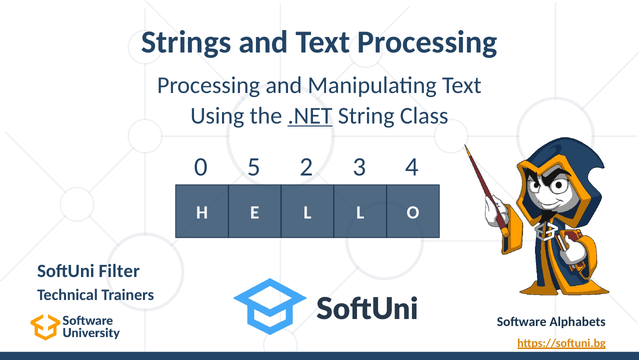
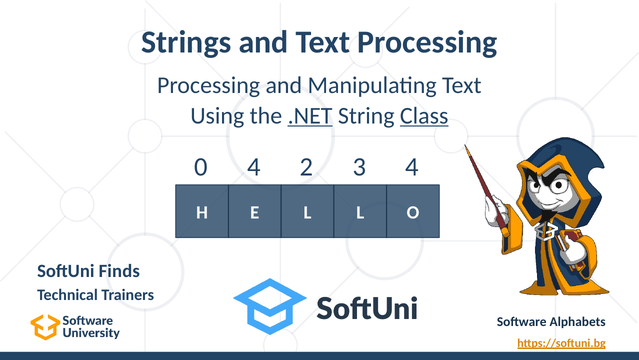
Class underline: none -> present (424, 116)
0 5: 5 -> 4 (254, 166)
Filter: Filter -> Finds (119, 271)
